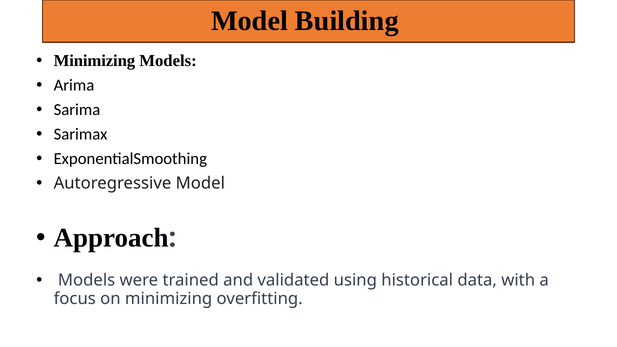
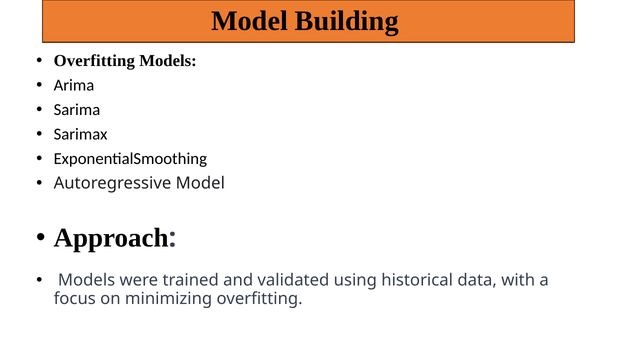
Minimizing: Minimizing -> Overfitting (94, 61)
